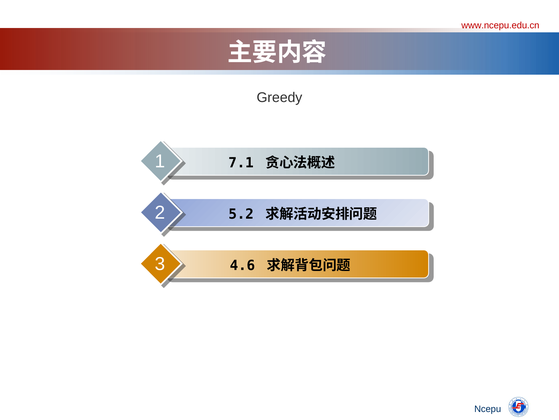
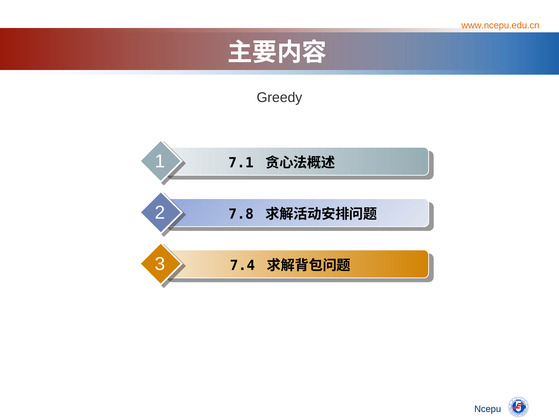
www.ncepu.edu.cn colour: red -> orange (500, 25)
5.2: 5.2 -> 7.8 (241, 214)
4.6: 4.6 -> 7.4 (242, 265)
